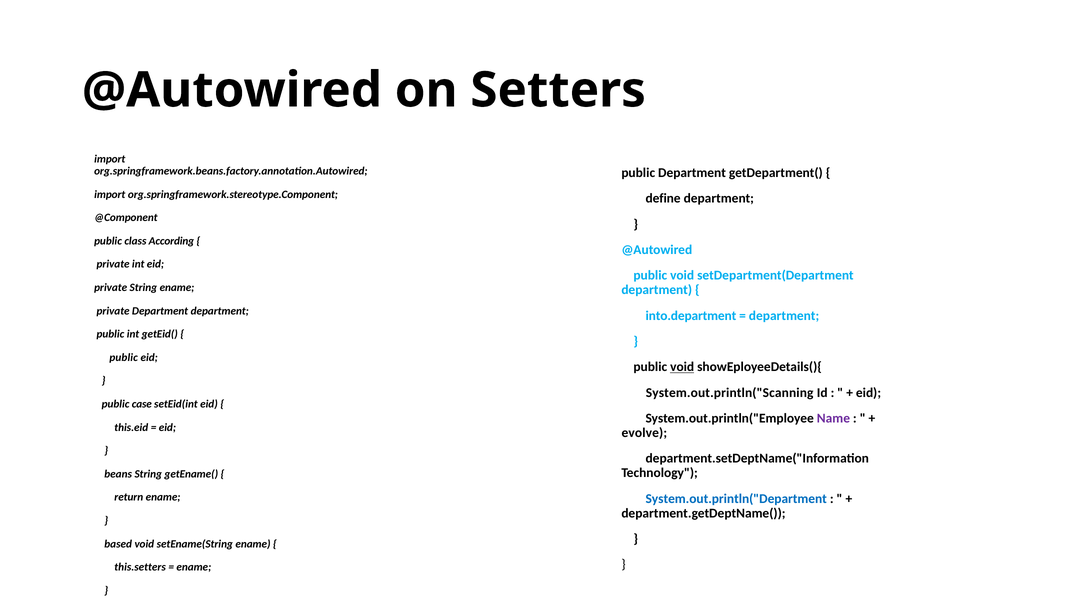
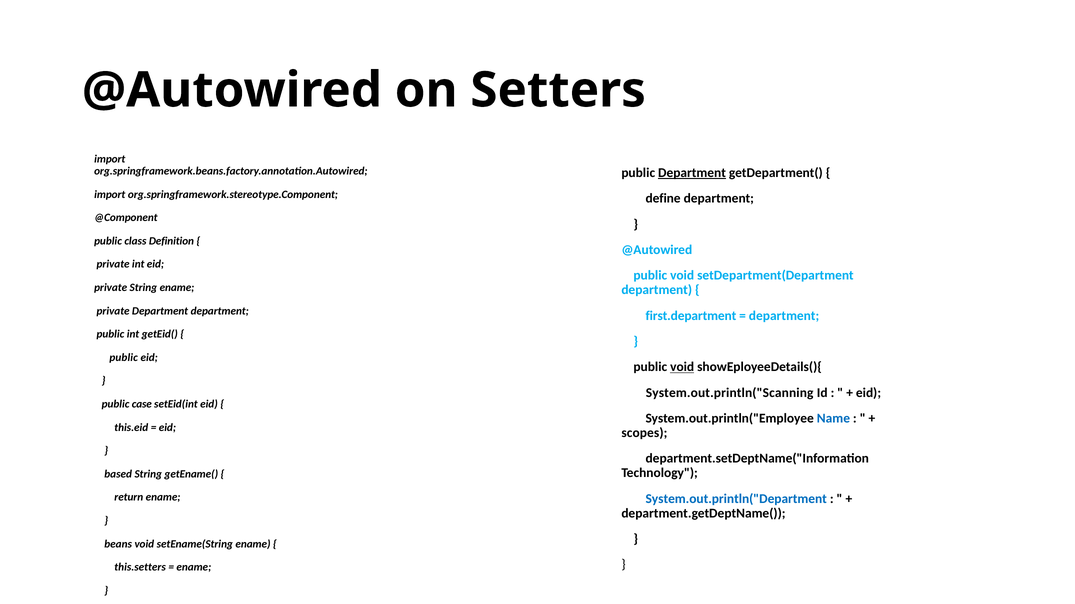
Department underline: none -> present (692, 173)
According: According -> Definition (171, 241)
into.department: into.department -> first.department (691, 316)
Name colour: purple -> blue (833, 419)
evolve: evolve -> scopes (644, 433)
beans: beans -> based (118, 474)
based: based -> beans (118, 544)
